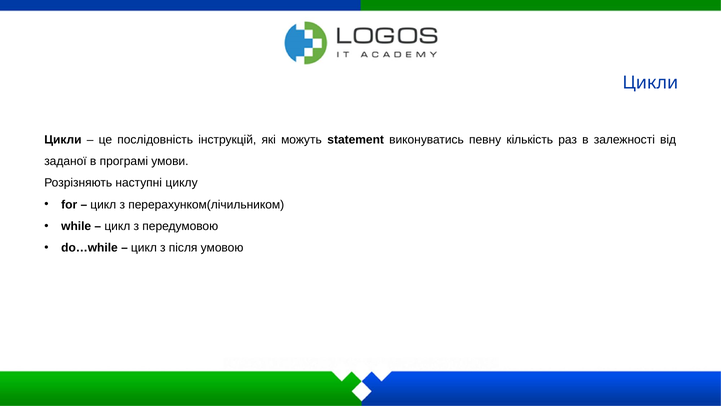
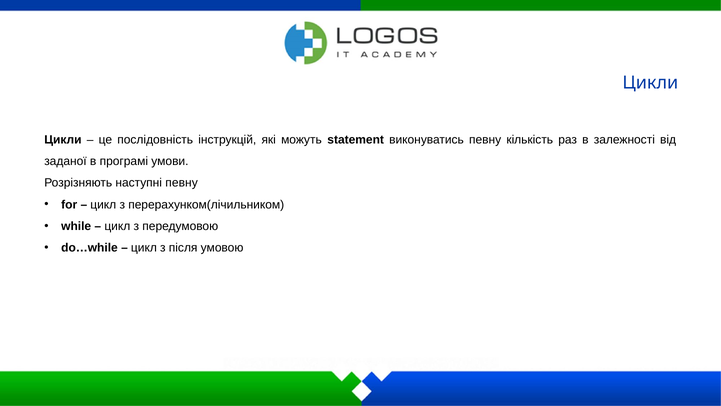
наступні циклу: циклу -> певну (182, 183)
